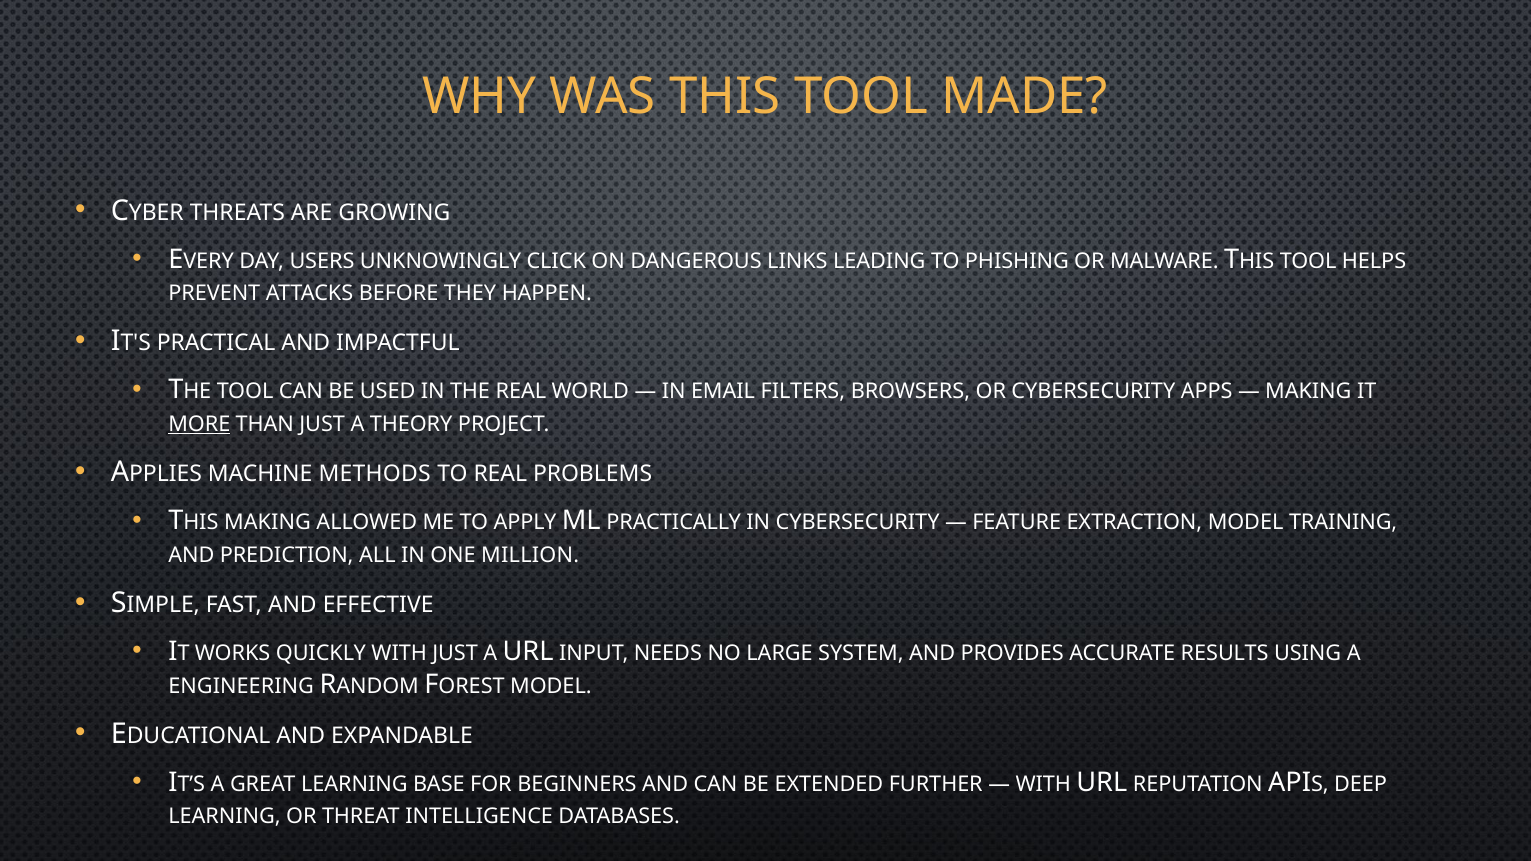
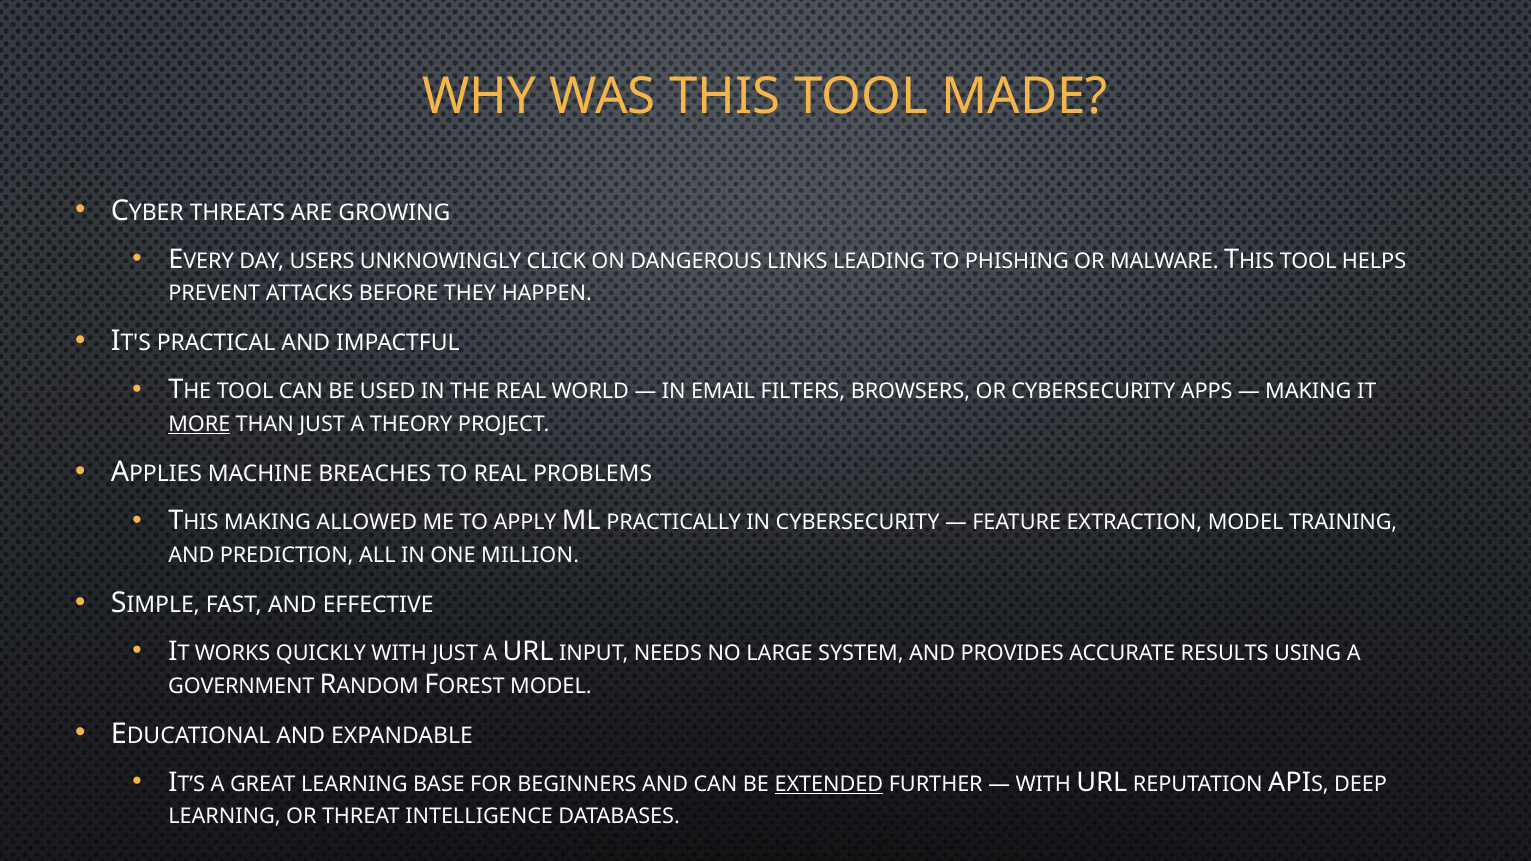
METHODS: METHODS -> BREACHES (375, 474)
ENGINEERING: ENGINEERING -> GOVERNMENT (241, 686)
EXTENDED underline: none -> present (829, 784)
